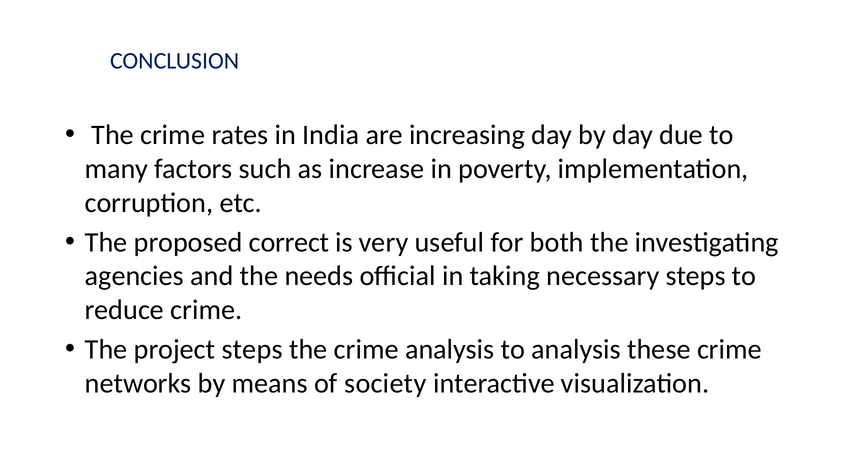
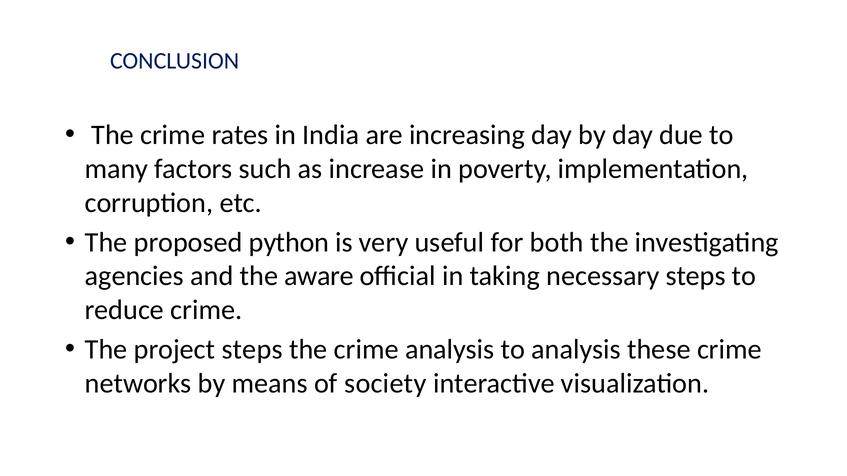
correct: correct -> python (289, 242)
needs: needs -> aware (319, 276)
